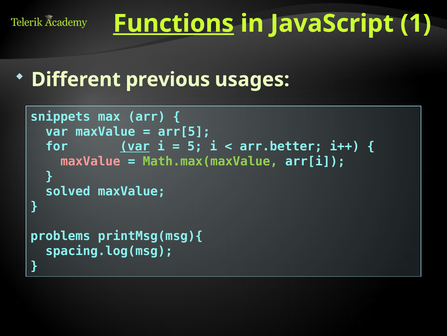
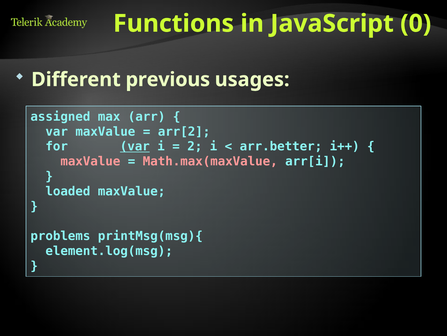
Functions underline: present -> none (174, 23)
1: 1 -> 0 (416, 23)
snippets: snippets -> assigned (60, 116)
arr[5: arr[5 -> arr[2 (184, 131)
5: 5 -> 2 (195, 146)
Math.max(maxValue colour: light green -> pink (210, 161)
solved: solved -> loaded (68, 191)
spacing.log(msg: spacing.log(msg -> element.log(msg (109, 251)
